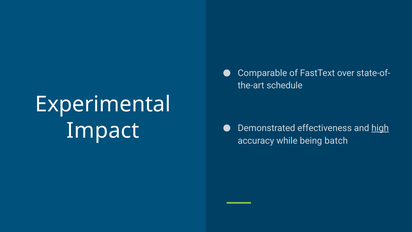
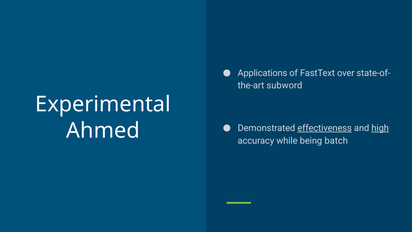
Comparable: Comparable -> Applications (262, 73)
schedule: schedule -> subword (284, 86)
effectiveness underline: none -> present (325, 128)
Impact: Impact -> Ahmed (103, 130)
